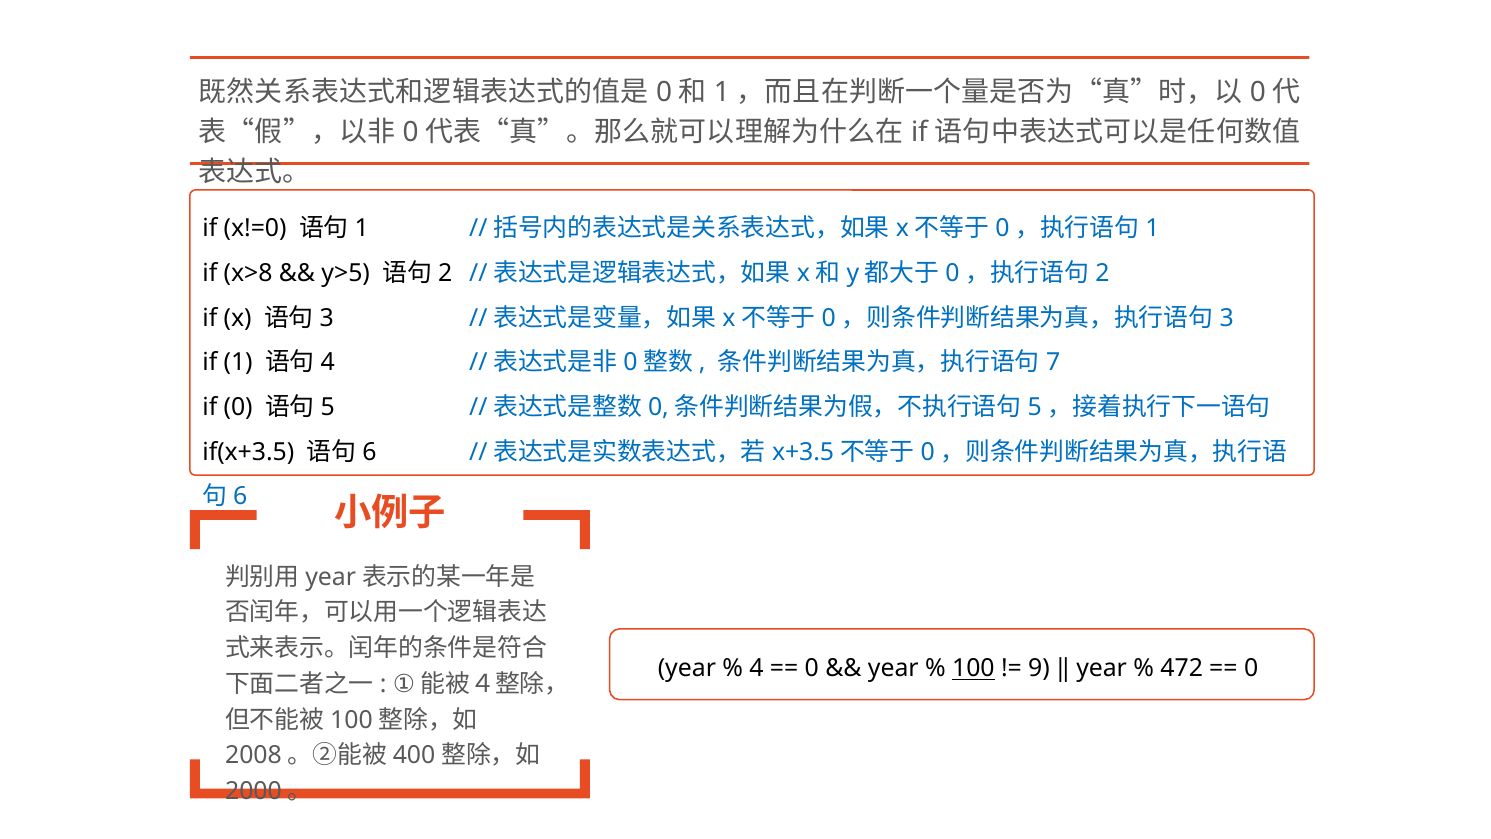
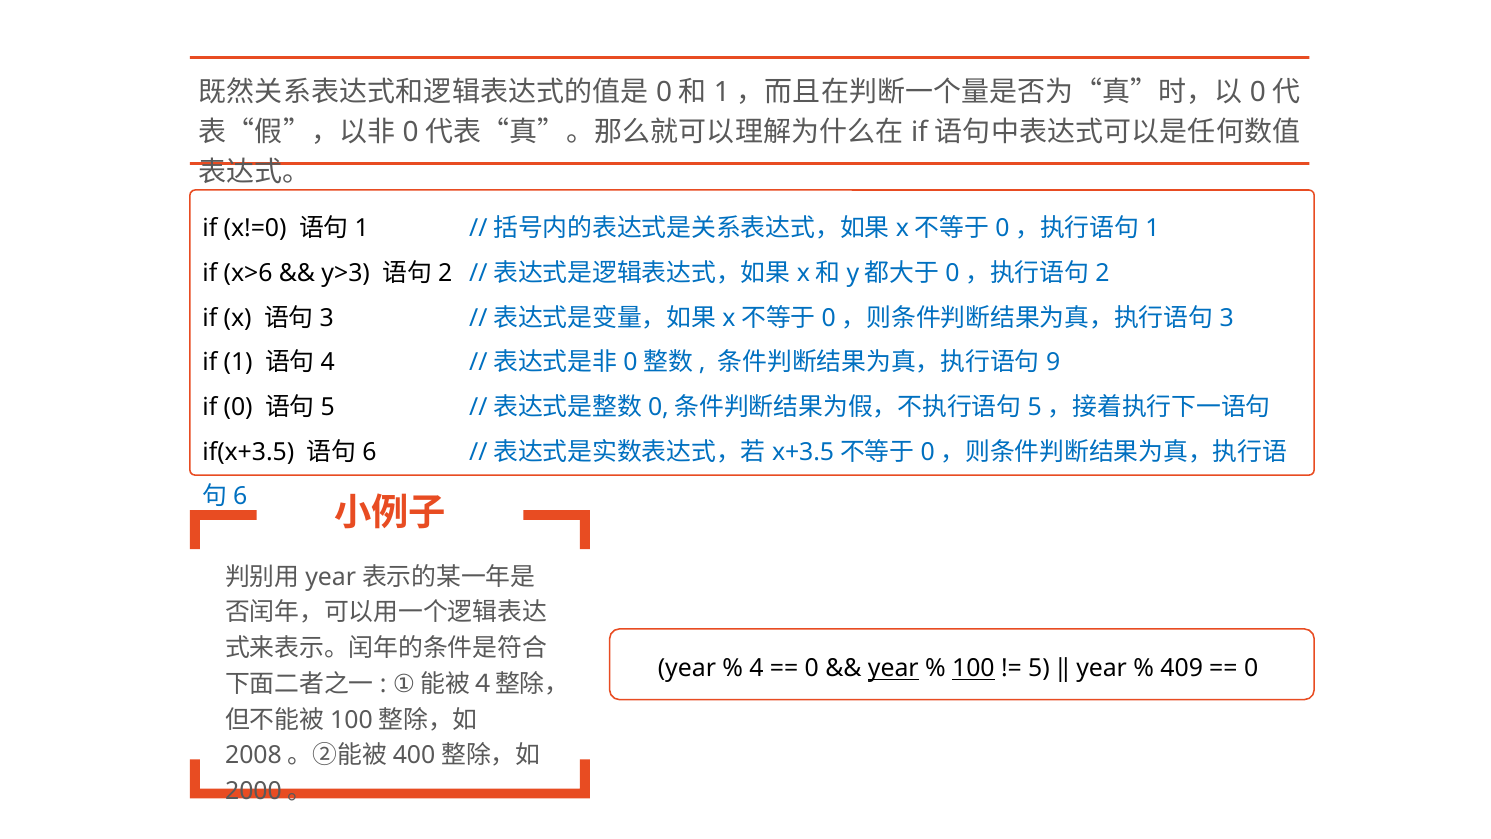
x>8: x>8 -> x>6 (248, 273)
y>5: y>5 -> y>3 (346, 273)
7: 7 -> 9 (1053, 363)
year underline: none -> present (893, 669)
9: 9 -> 5 (1039, 669)
472: 472 -> 409 (1182, 669)
